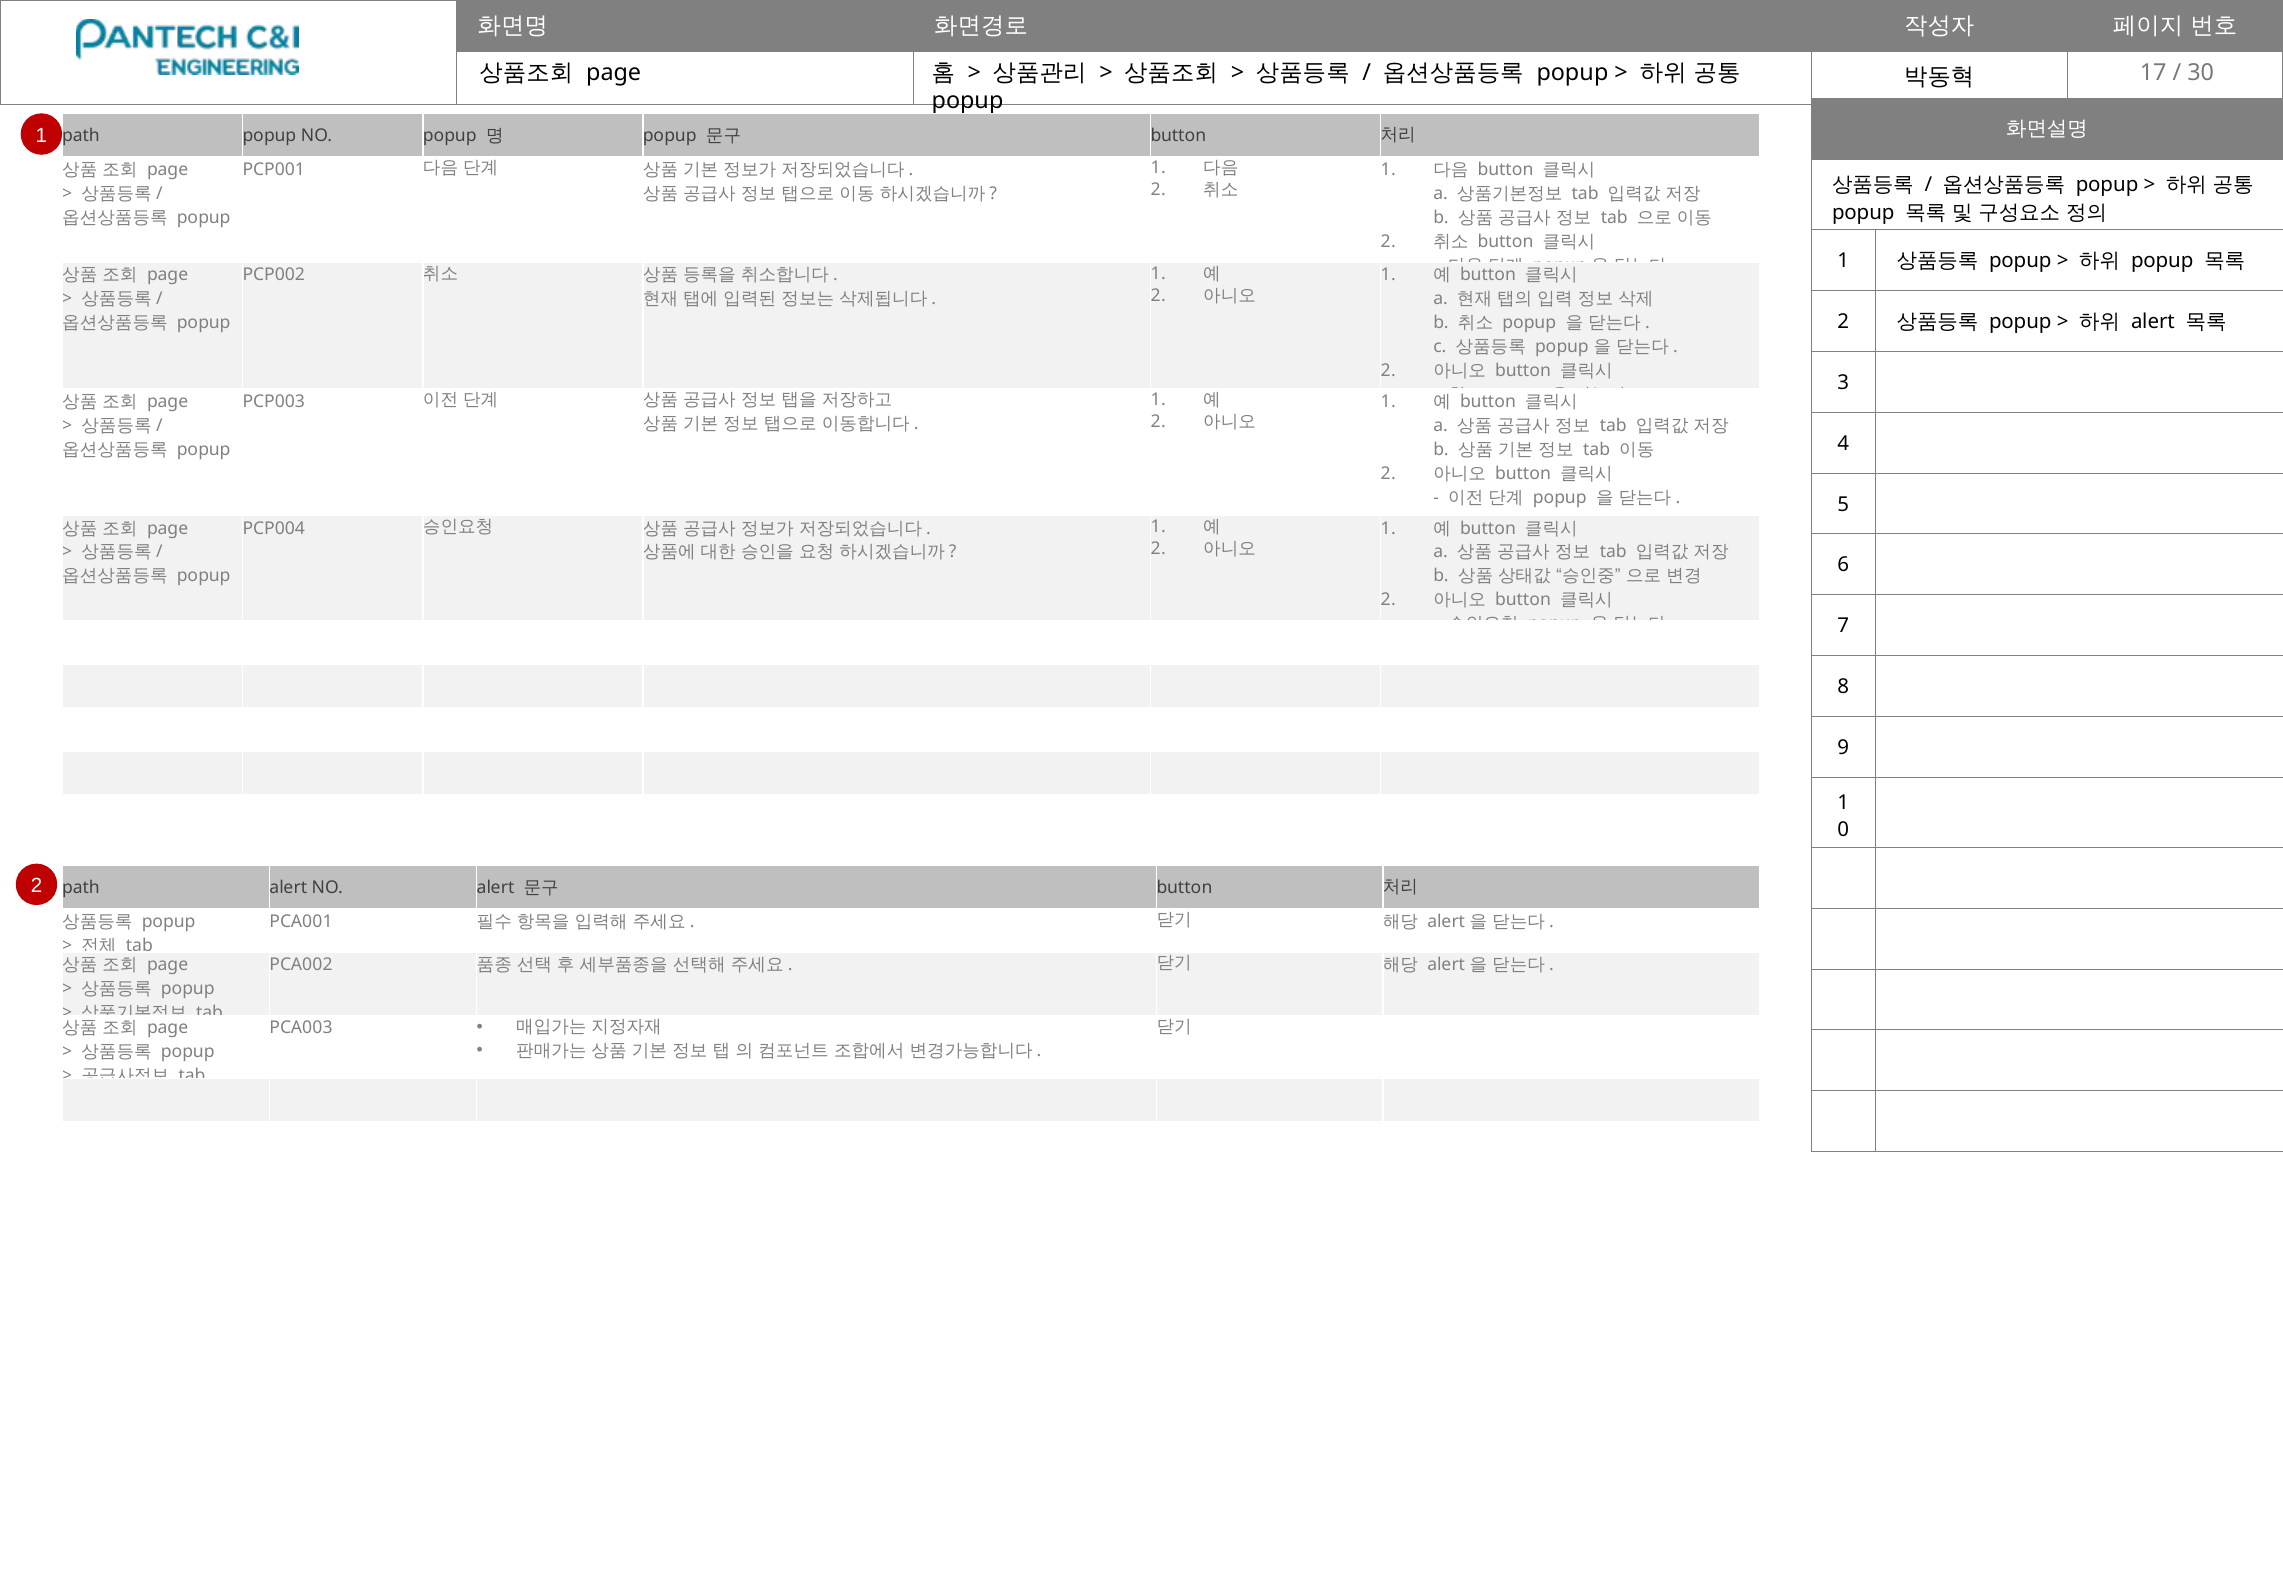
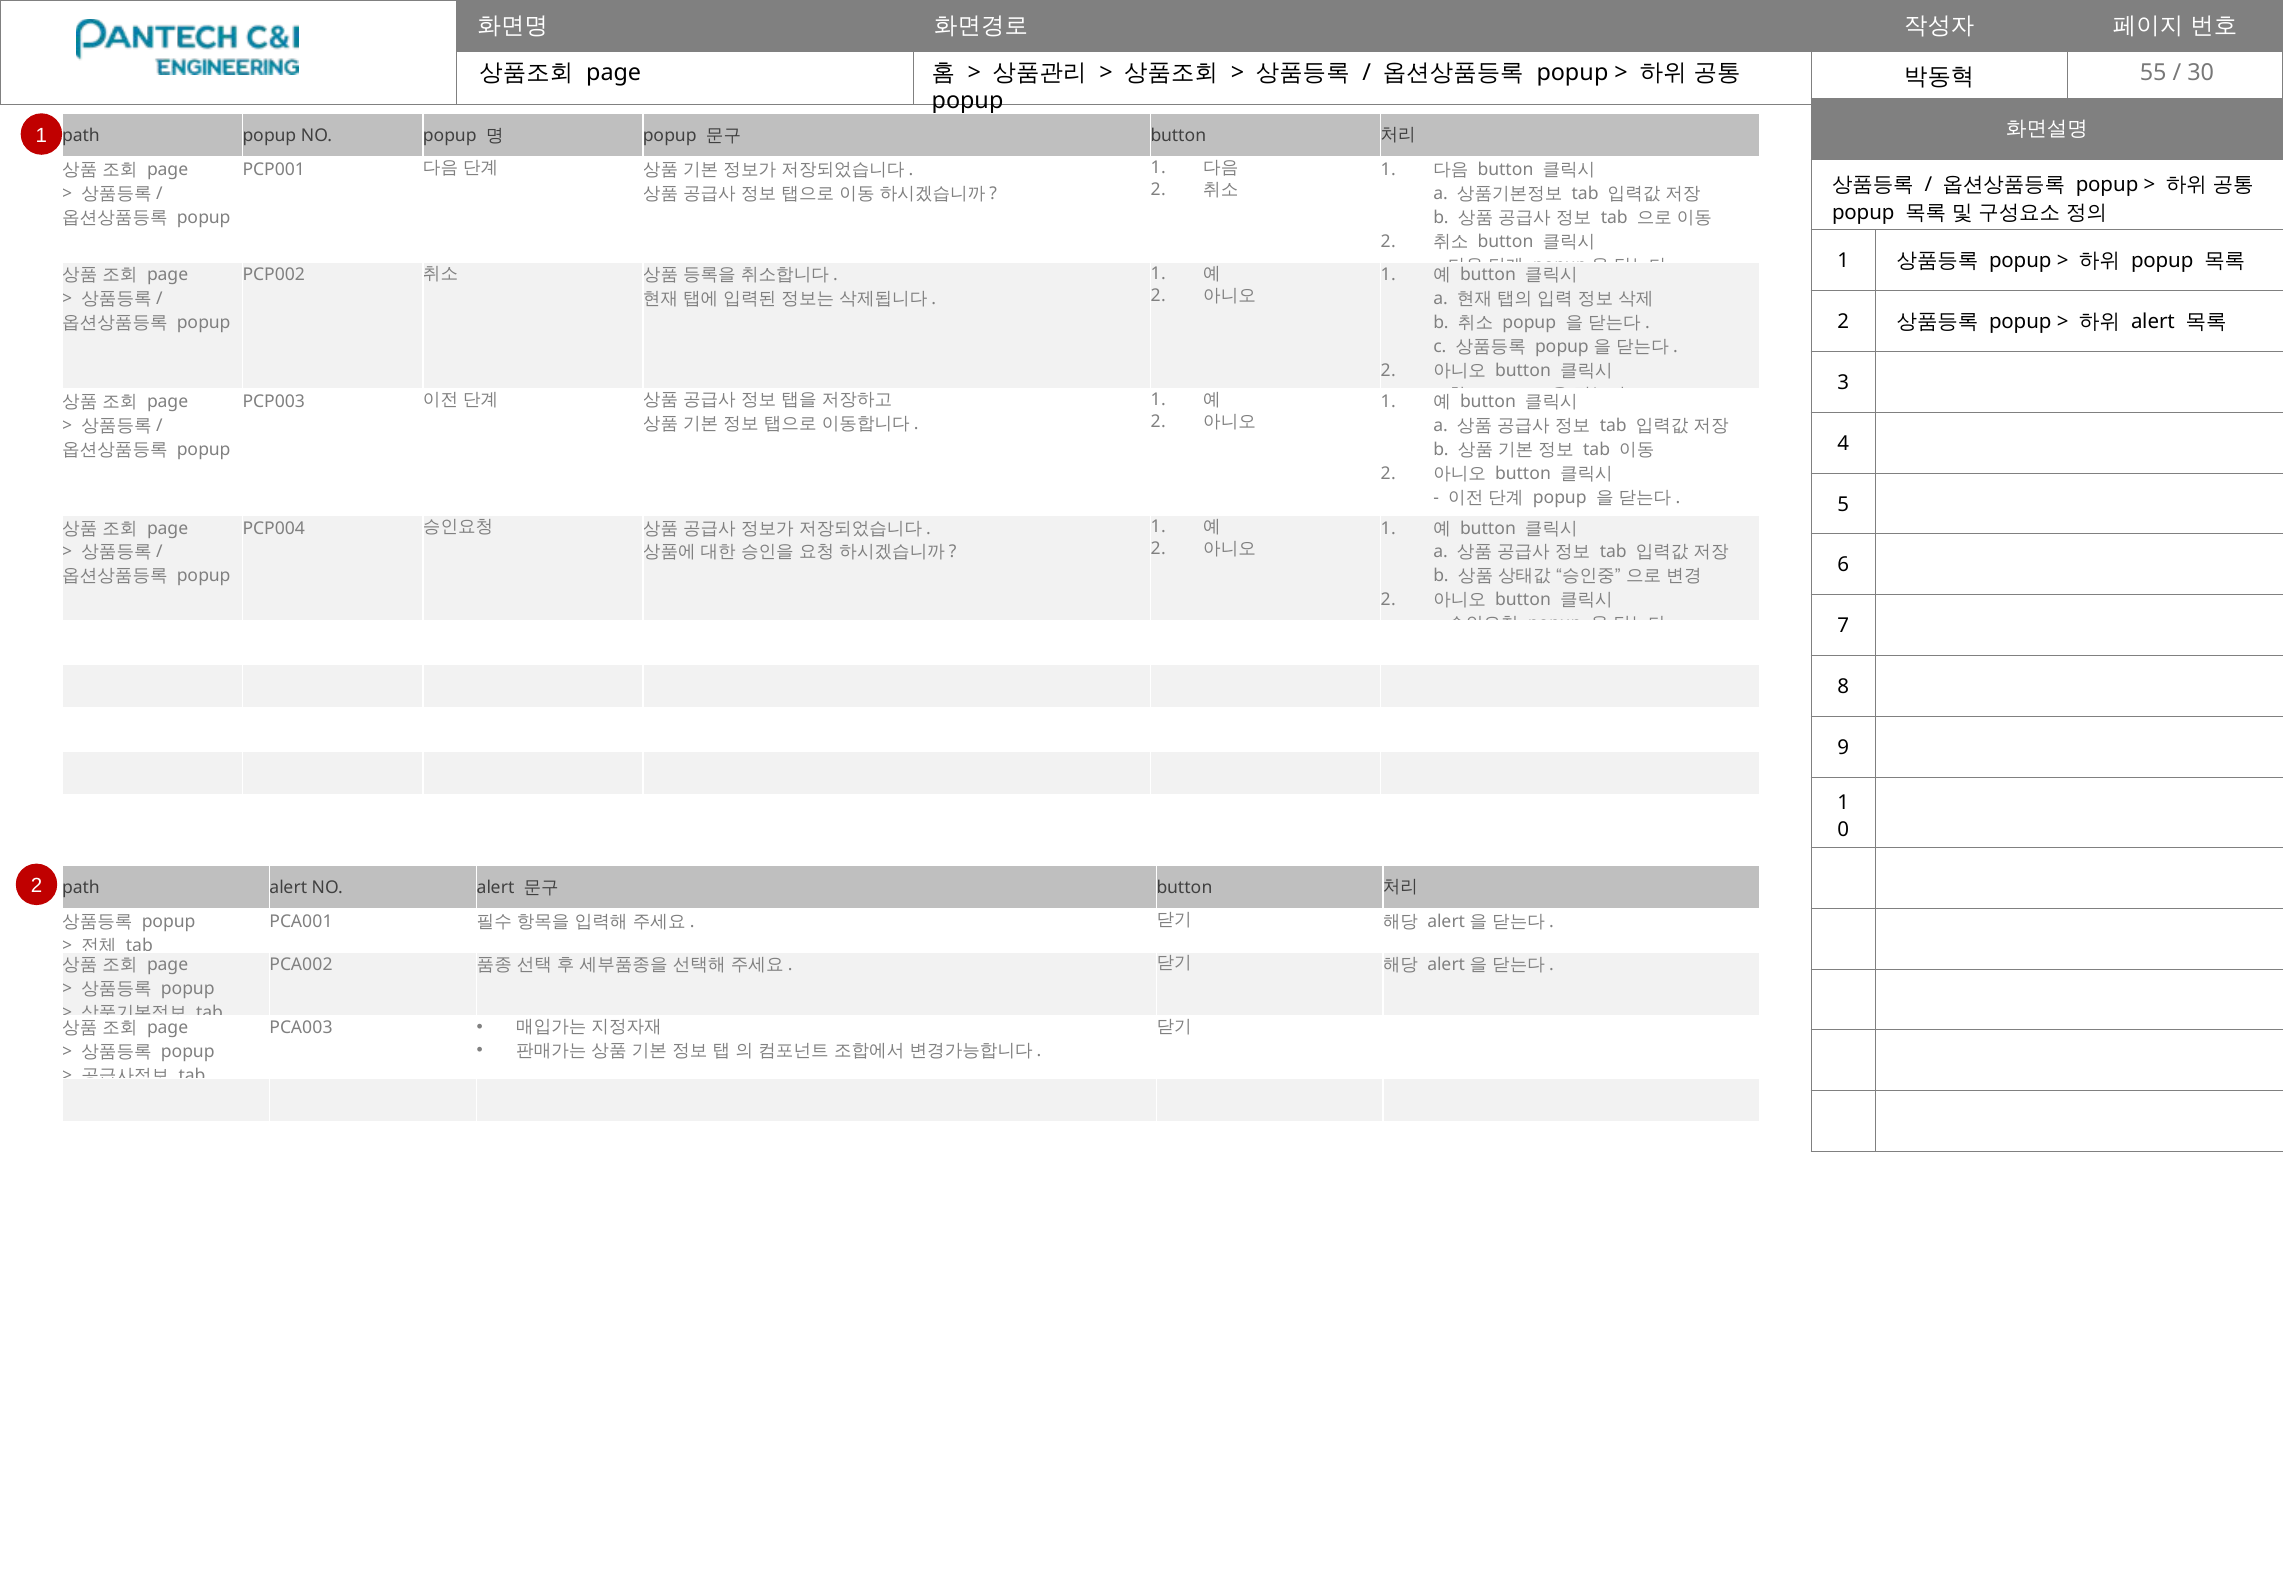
17: 17 -> 55 (2153, 72)
